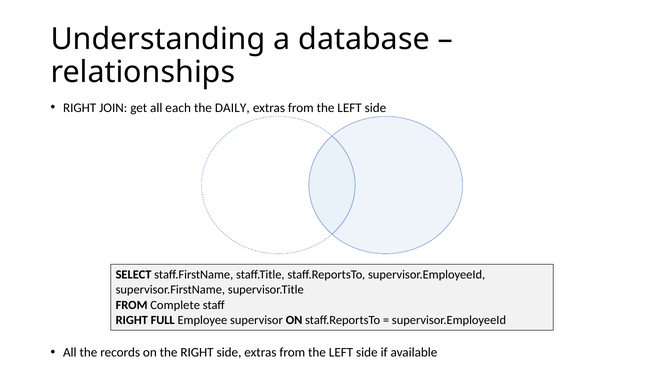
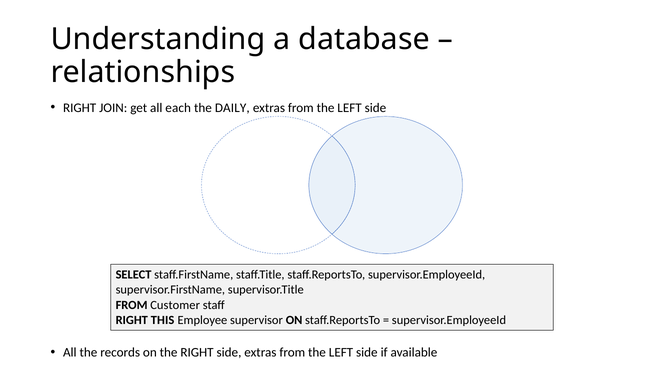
Complete: Complete -> Customer (175, 305)
FULL: FULL -> THIS (163, 321)
